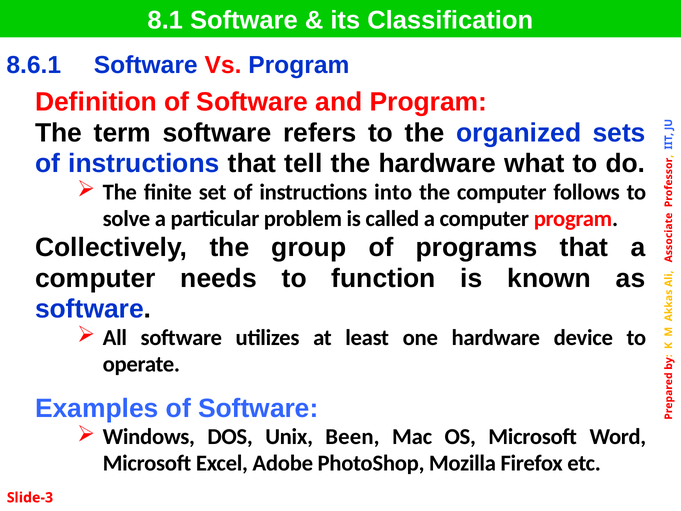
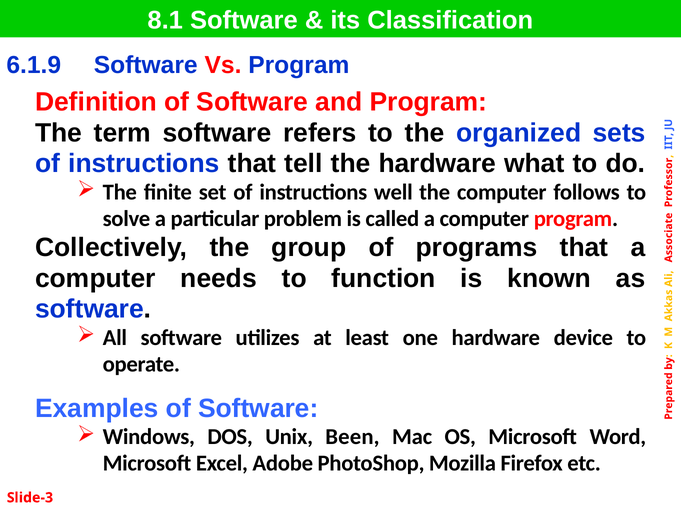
8.6.1: 8.6.1 -> 6.1.9 (34, 65)
into: into -> well (393, 192)
